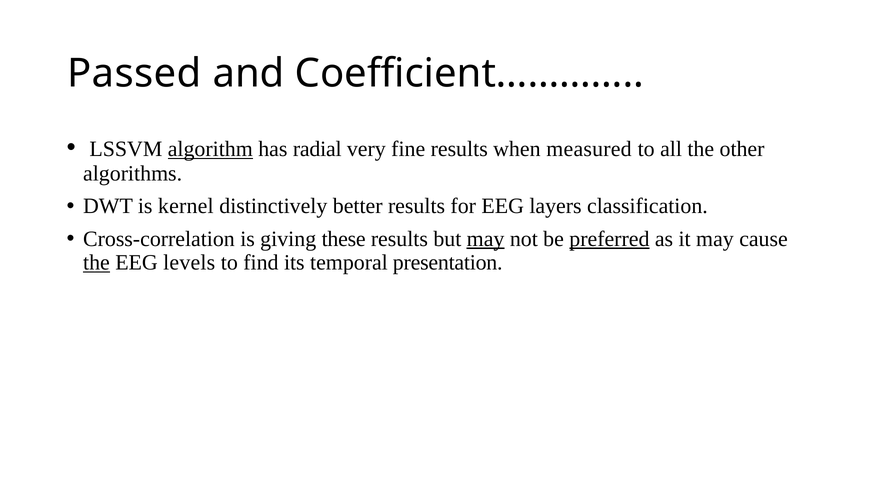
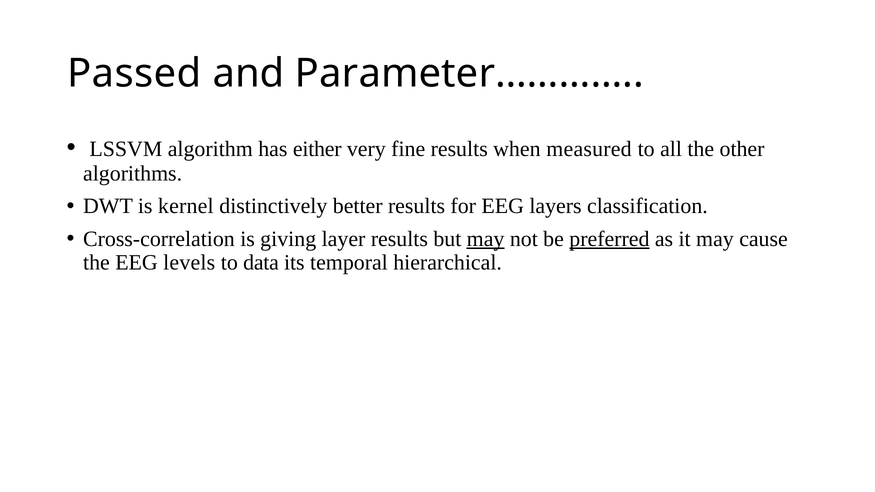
Coefficient…………: Coefficient………… -> Parameter………… (469, 74)
algorithm underline: present -> none (210, 149)
radial: radial -> either (317, 149)
these: these -> layer (344, 239)
the underline: present -> none (96, 263)
find: find -> data (261, 263)
presentation: presentation -> hierarchical (448, 263)
